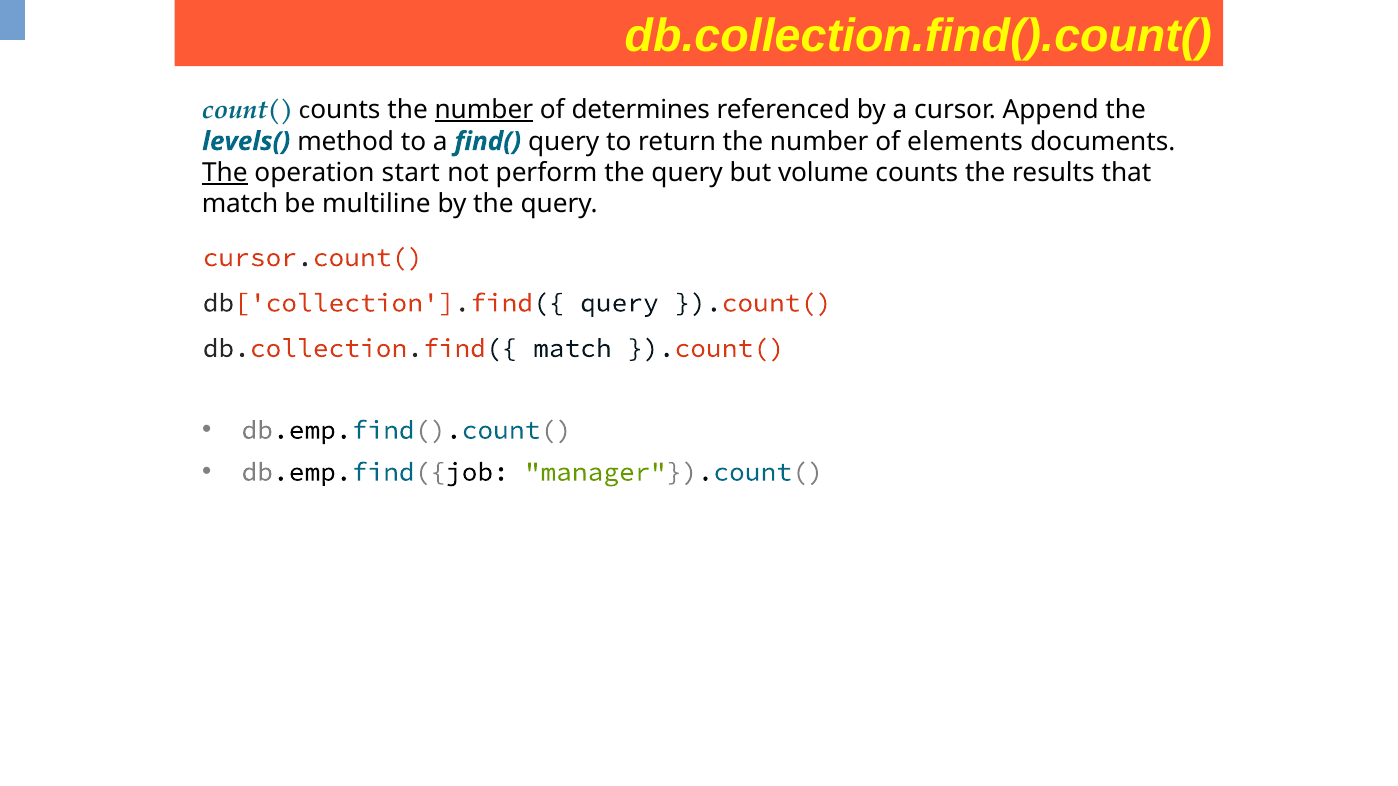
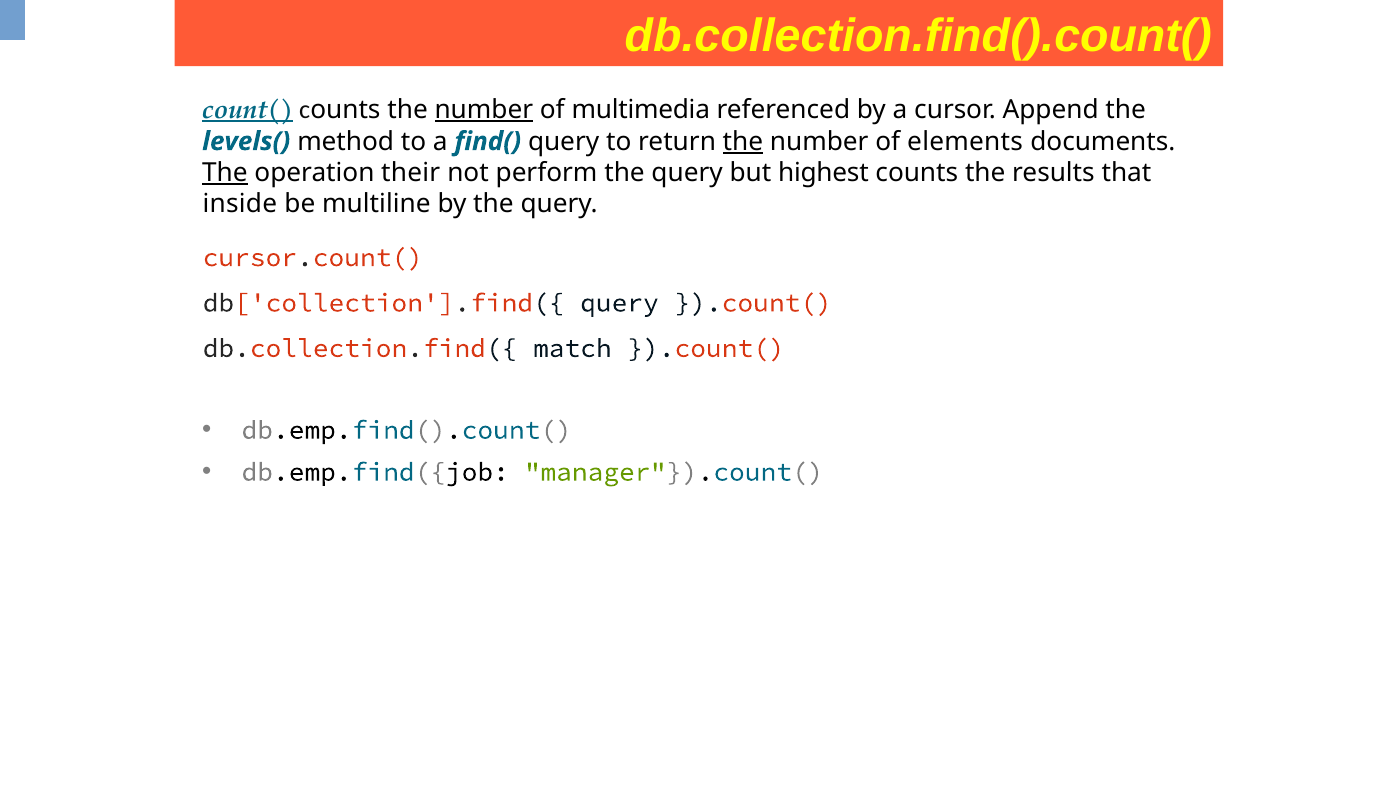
count( underline: none -> present (248, 110)
determines: determines -> multimedia (641, 110)
the underline: none -> present (743, 142)
start: start -> their (411, 173)
volume: volume -> highest (823, 173)
match: match -> inside (240, 204)
